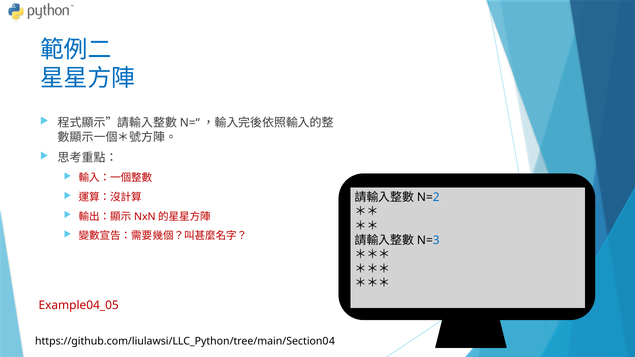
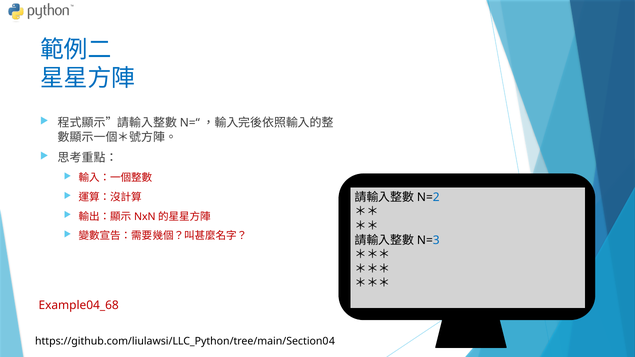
Example04_05: Example04_05 -> Example04_68 (79, 306)
